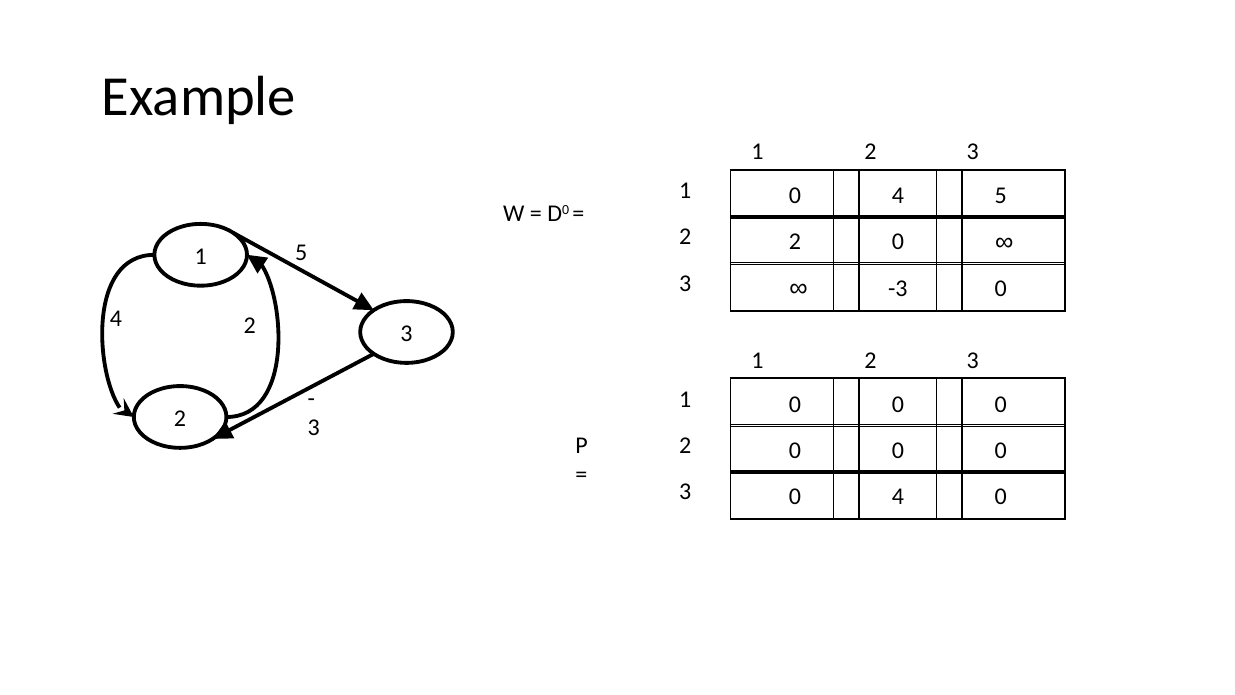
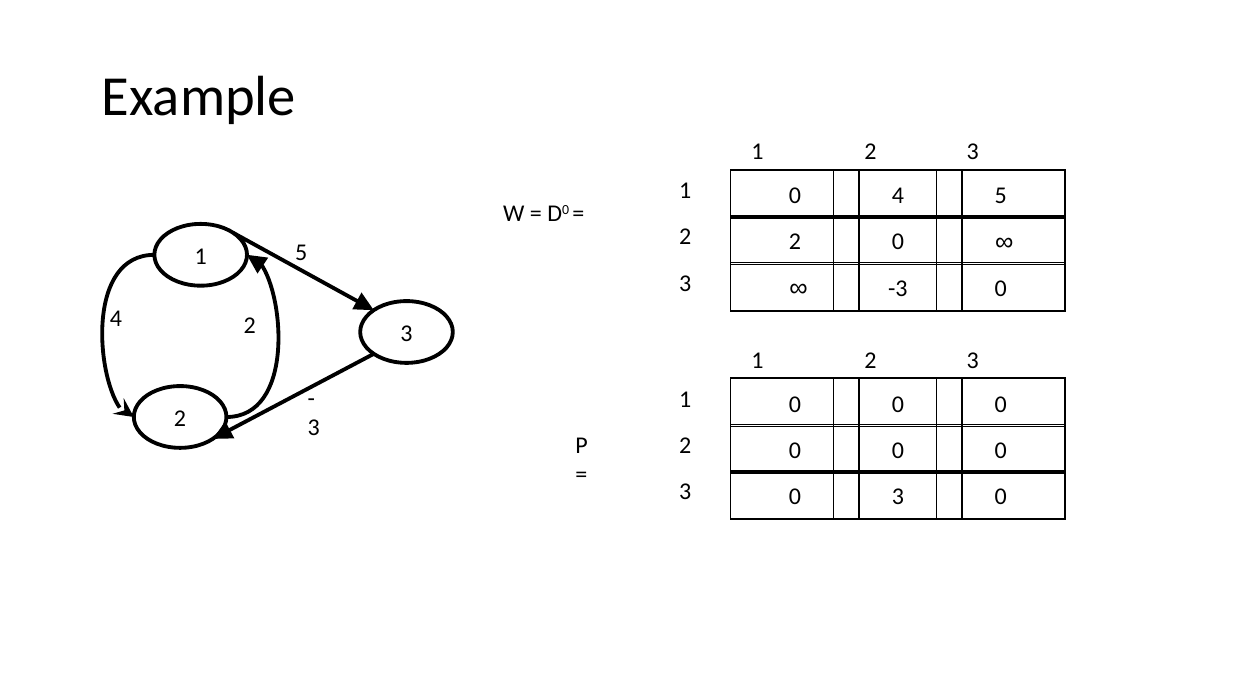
0 4: 4 -> 3 (898, 497)
